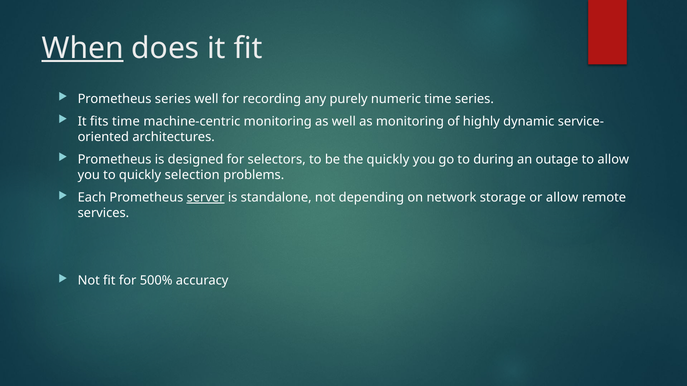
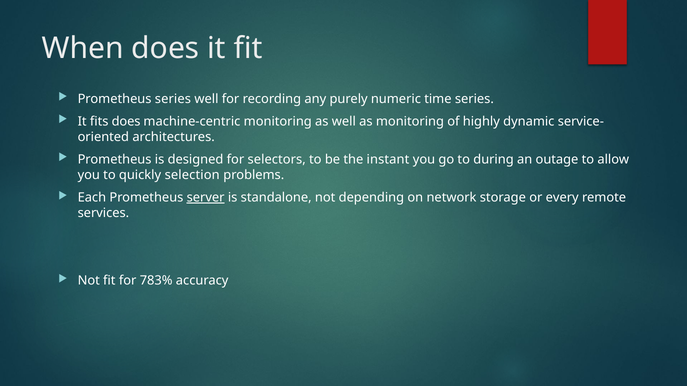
When underline: present -> none (83, 48)
fits time: time -> does (126, 122)
the quickly: quickly -> instant (388, 160)
or allow: allow -> every (562, 198)
500%: 500% -> 783% (156, 281)
